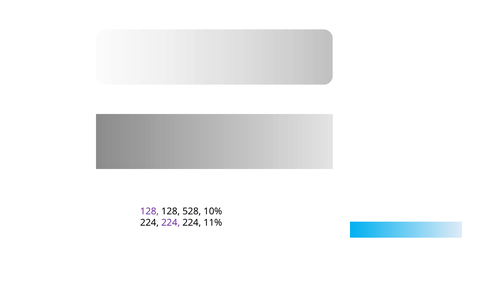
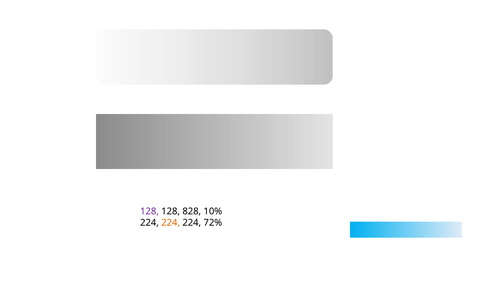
528: 528 -> 828 (192, 211)
224 colour: purple -> orange (171, 223)
11%: 11% -> 72% (213, 223)
